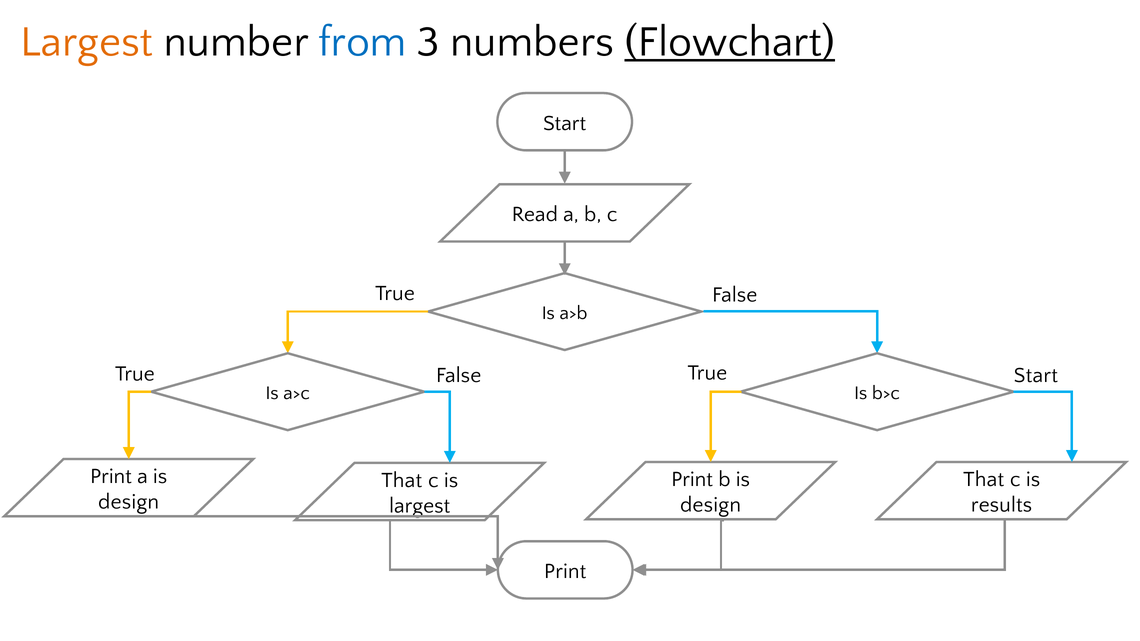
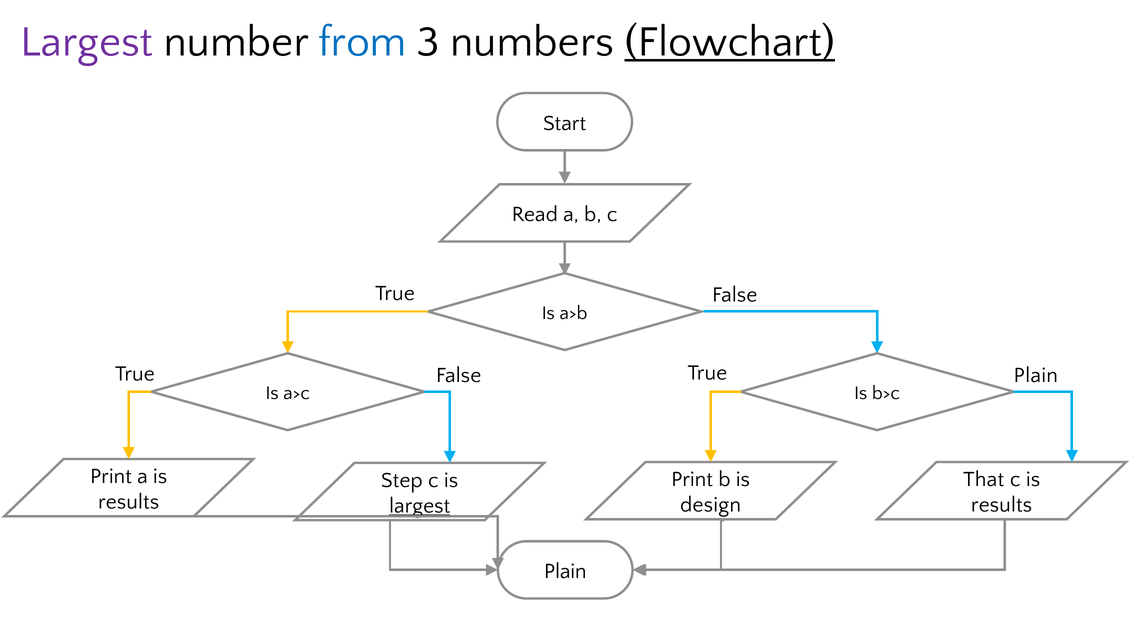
Largest colour: orange -> purple (87, 42)
False Start: Start -> Plain (1036, 375)
That: That -> Step (402, 480)
design: design -> results (129, 502)
largest underline: none -> present (420, 506)
Print: Print -> Plain (565, 572)
